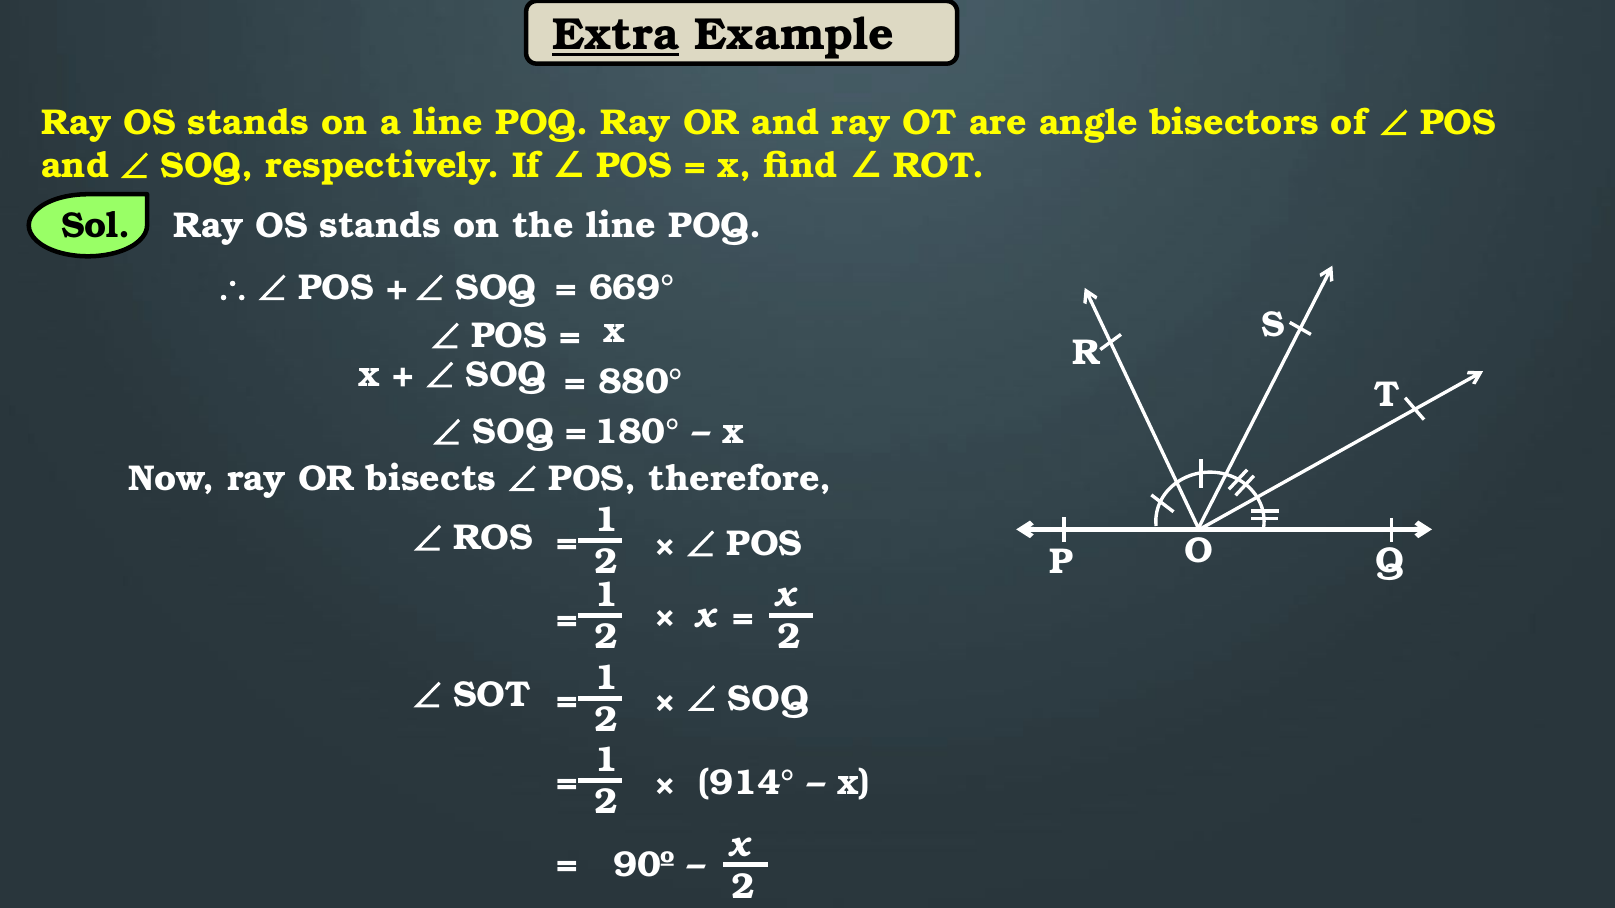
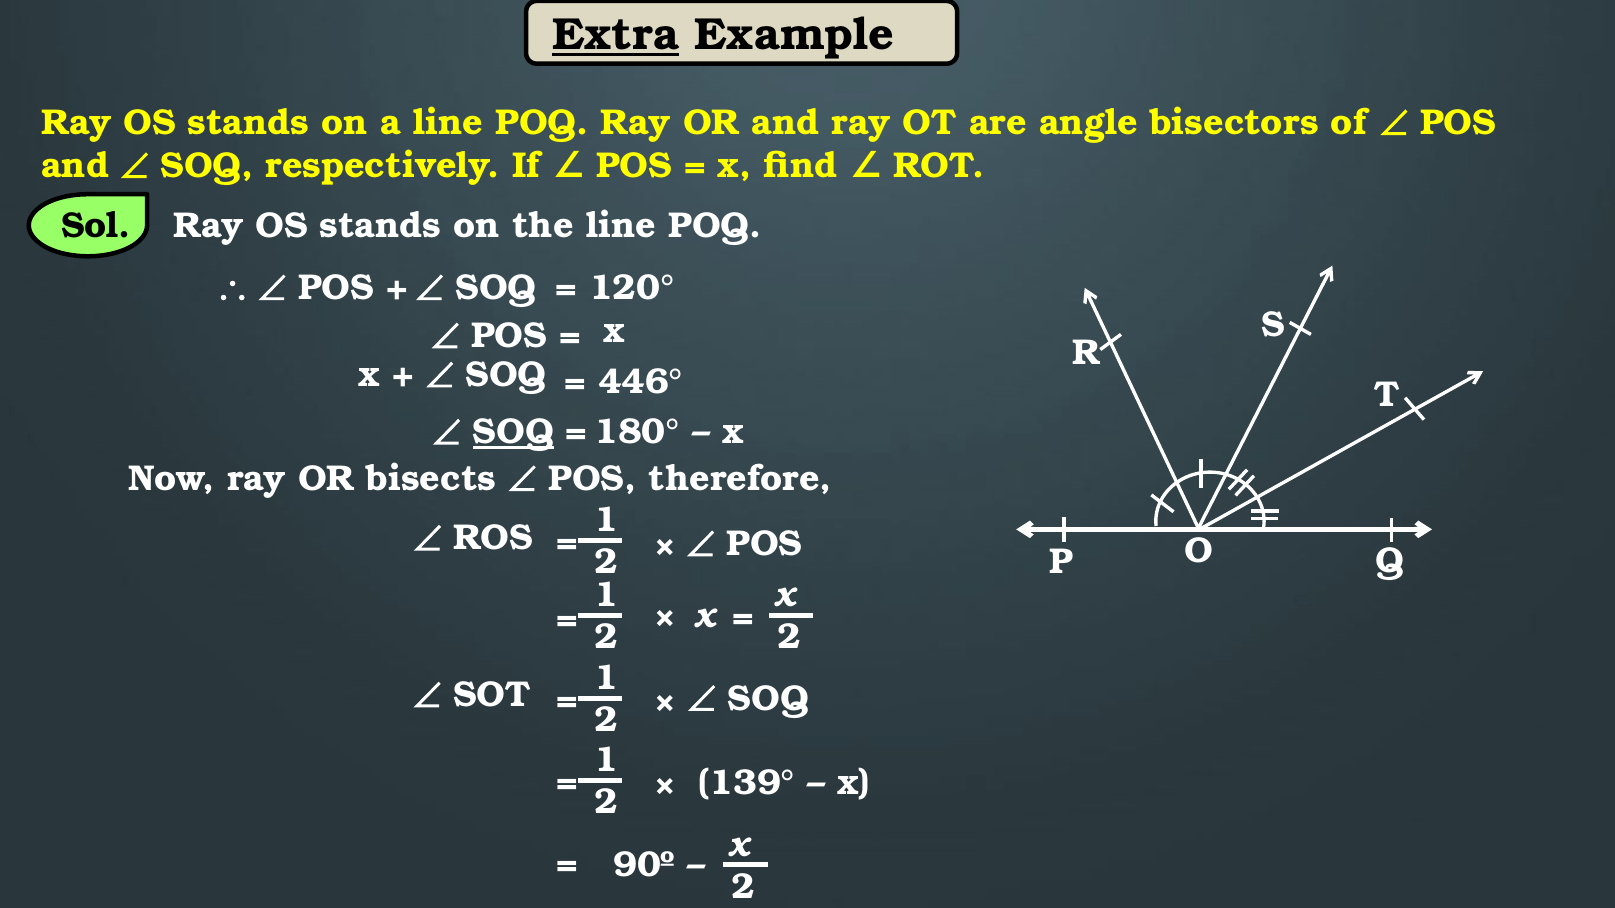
669°: 669° -> 120° (632, 288)
880°: 880° -> 446° (641, 382)
SOQ underline: none -> present (513, 432)
914°: 914° -> 139° (747, 783)
